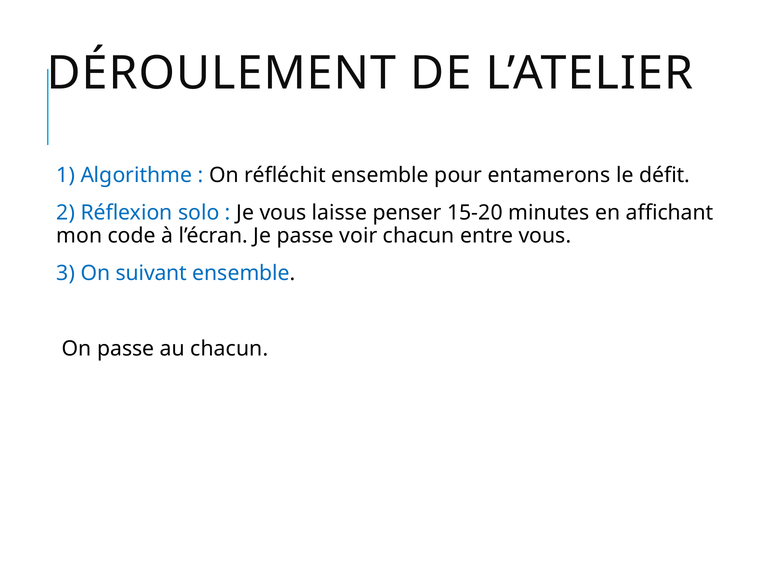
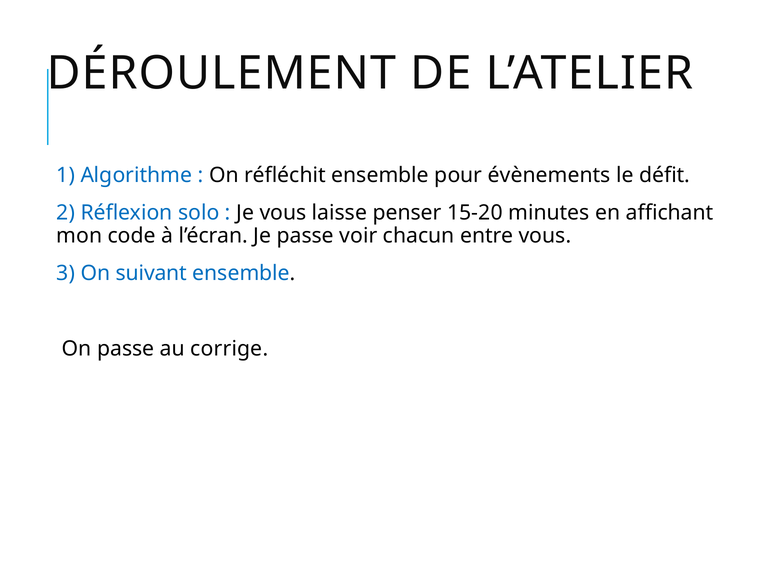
entamerons: entamerons -> évènements (549, 175)
au chacun: chacun -> corrige (229, 349)
